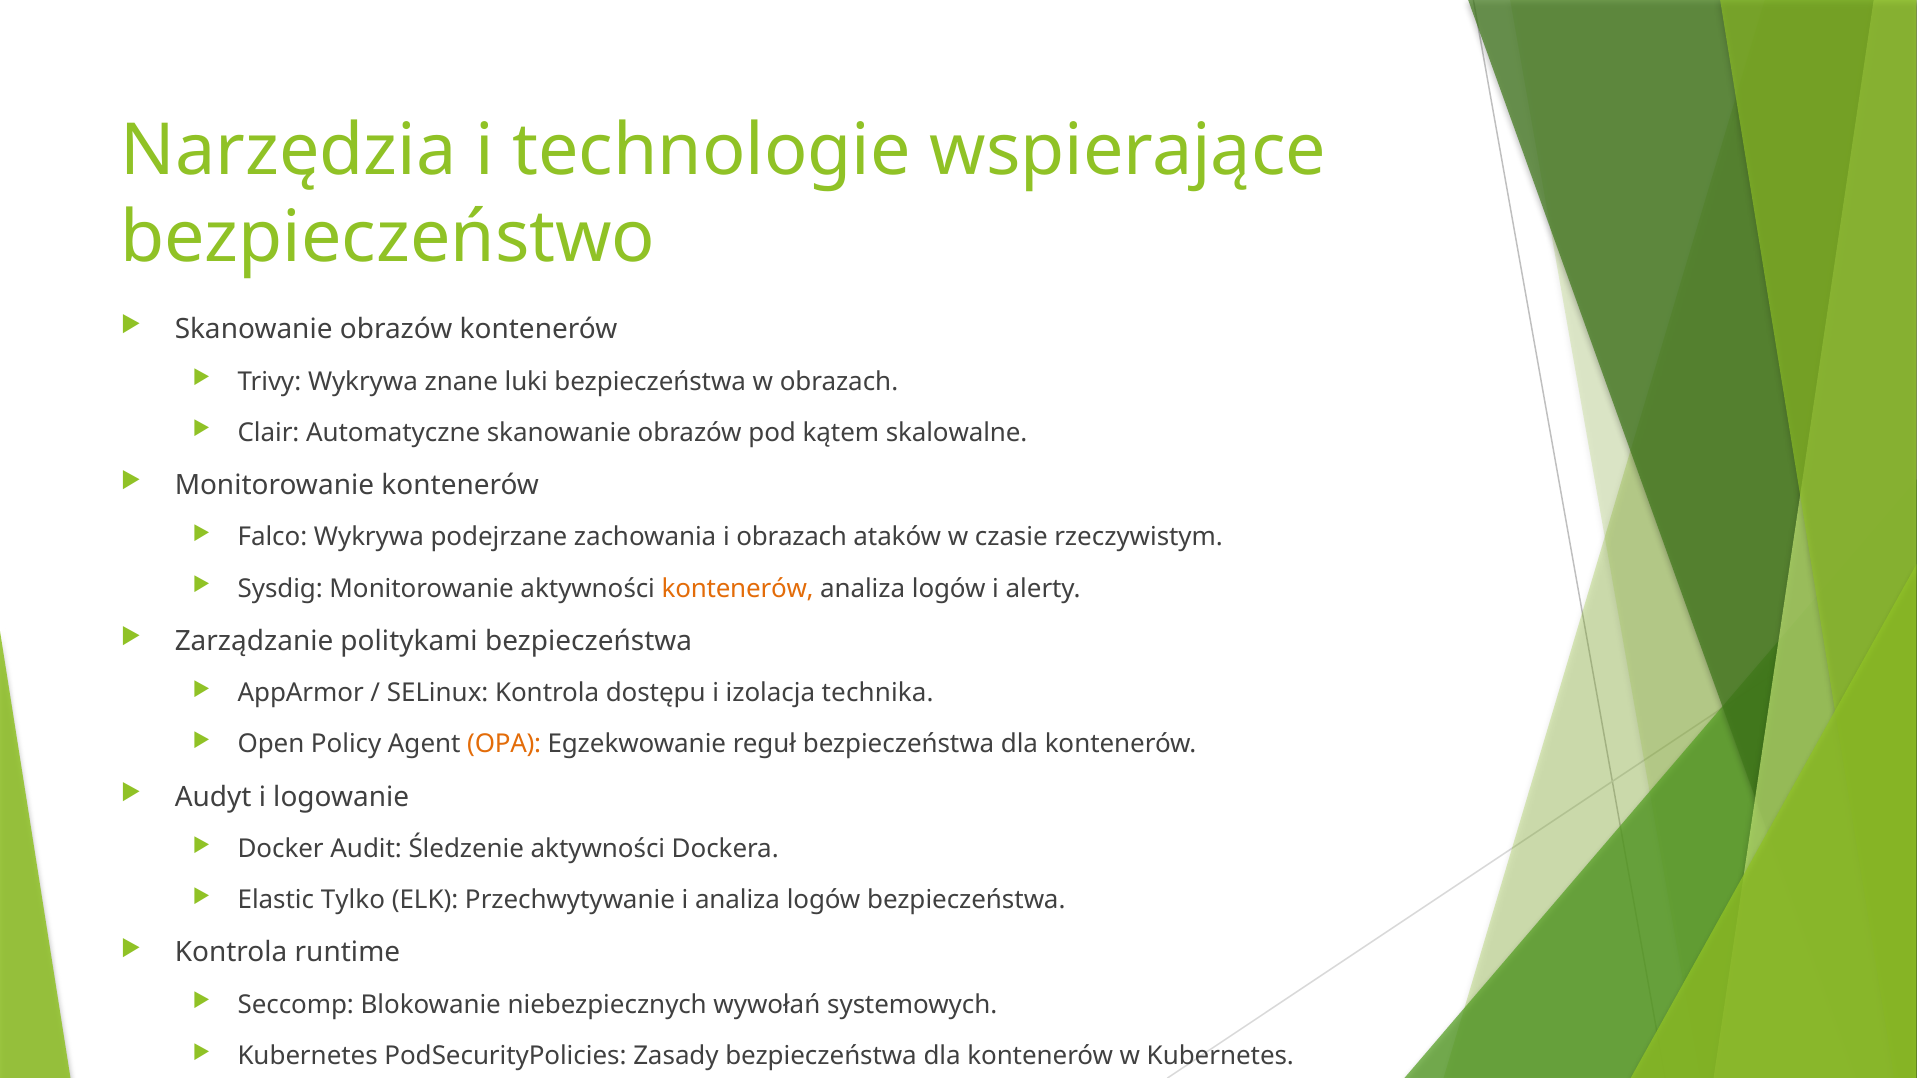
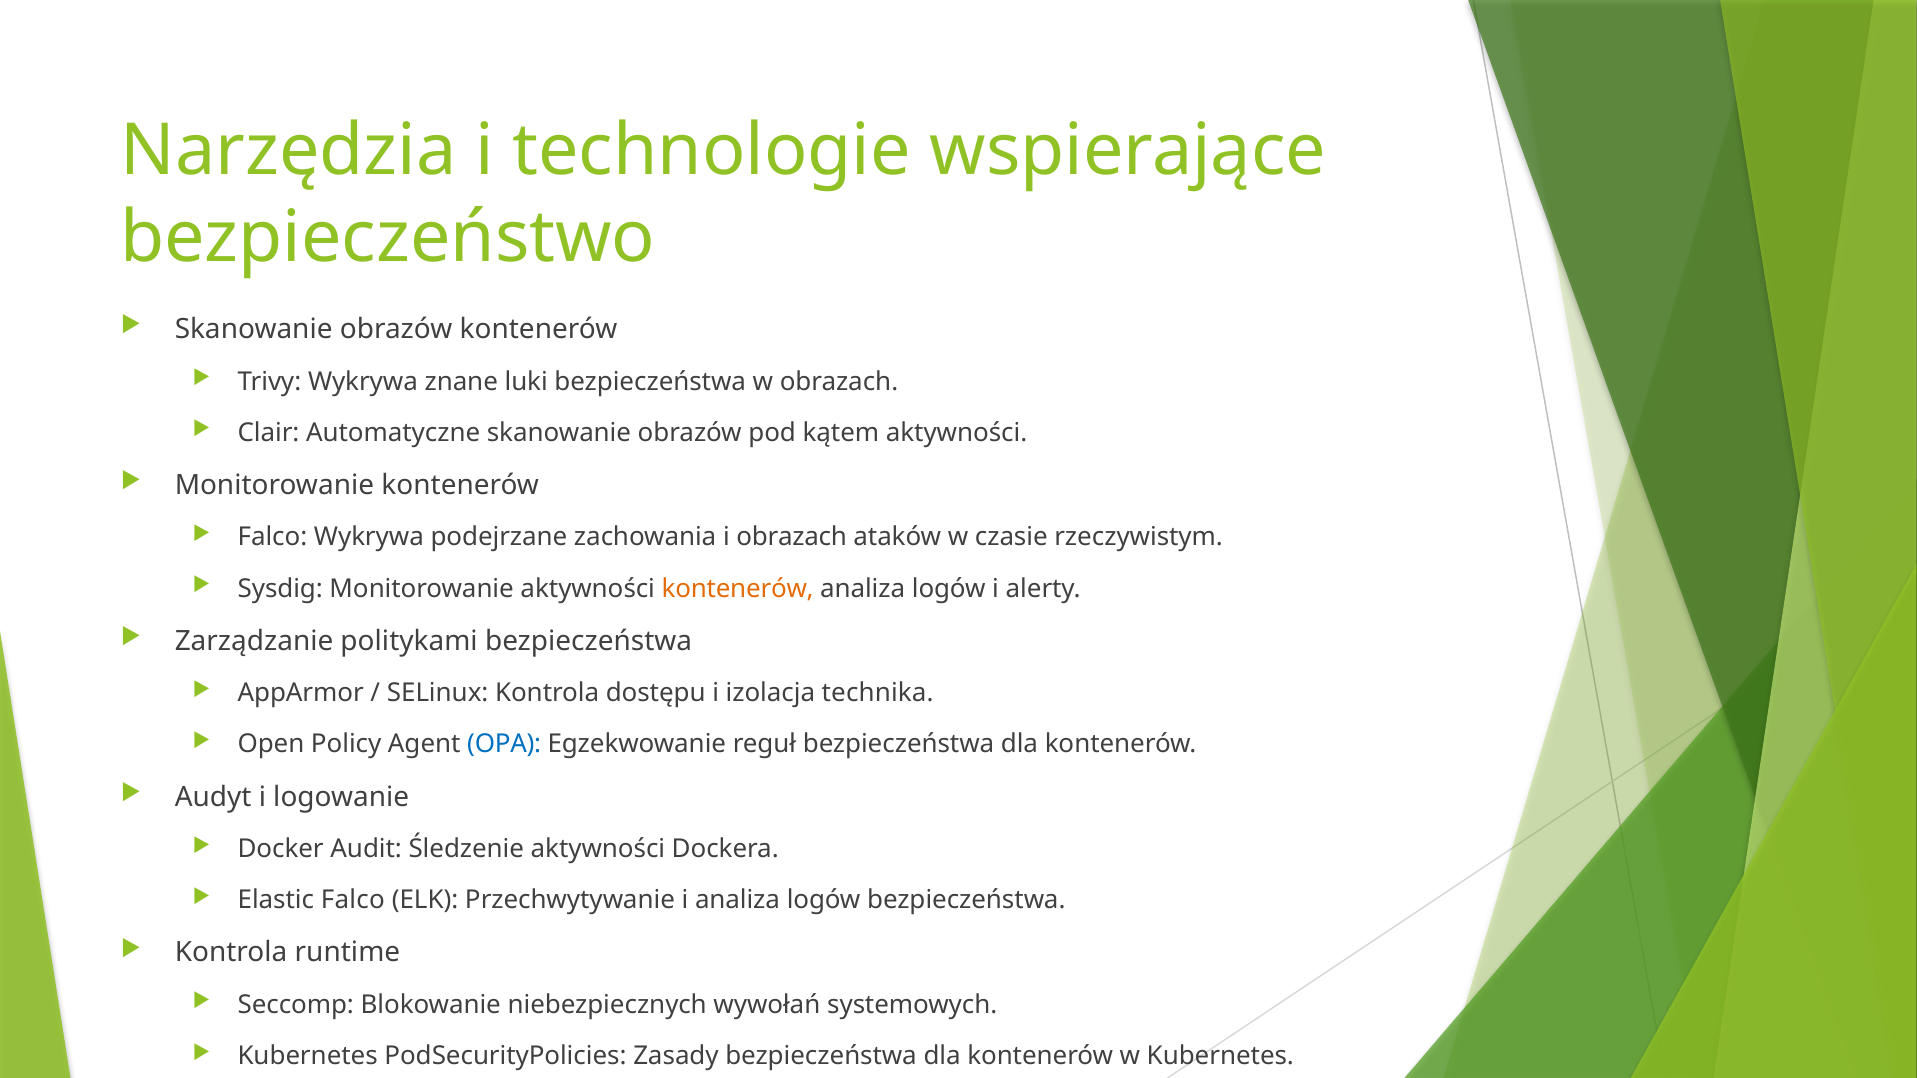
kątem skalowalne: skalowalne -> aktywności (957, 433)
OPA colour: orange -> blue (504, 745)
Elastic Tylko: Tylko -> Falco (353, 900)
